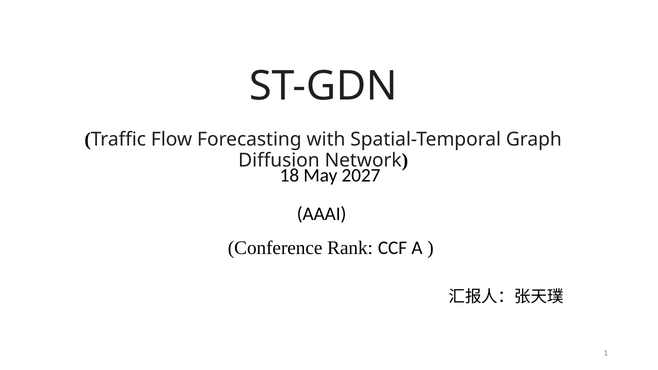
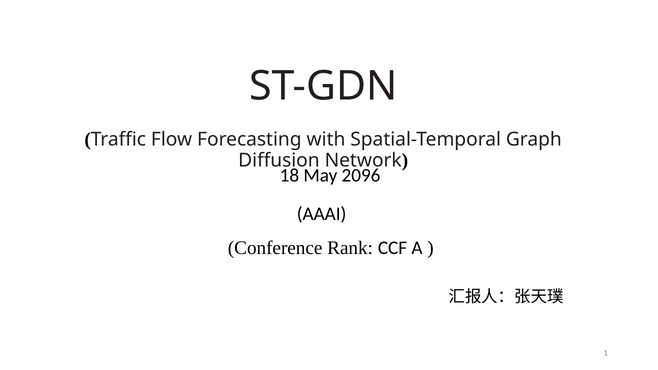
2027: 2027 -> 2096 (361, 175)
